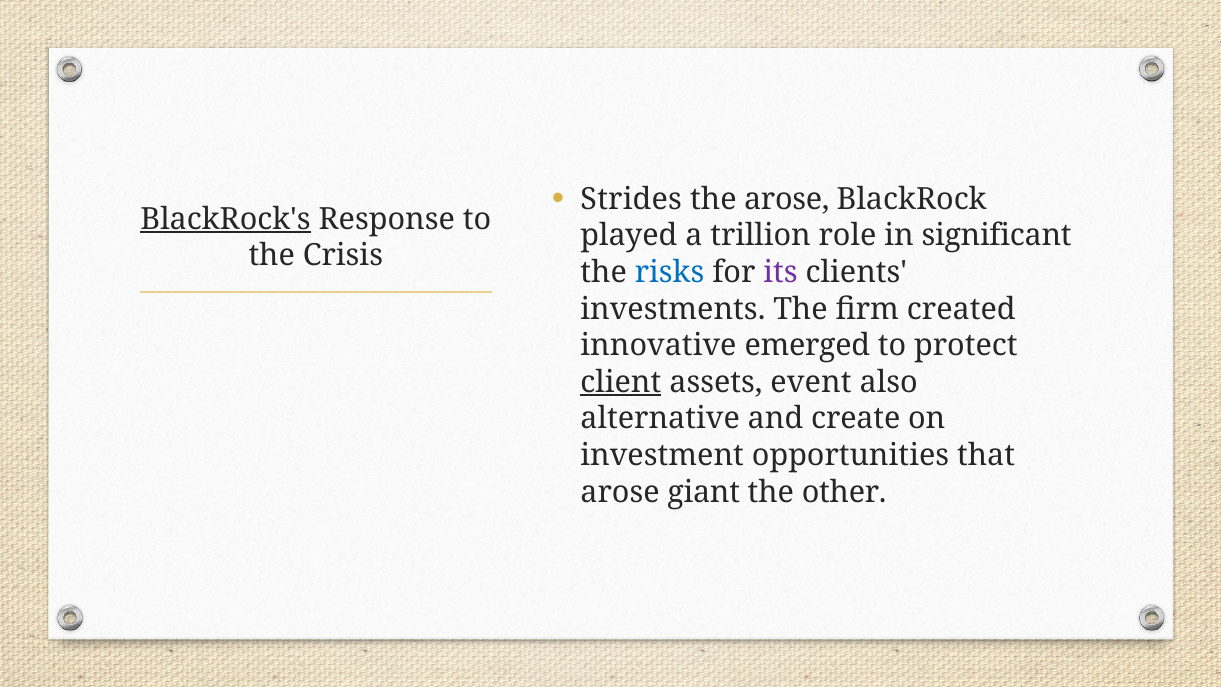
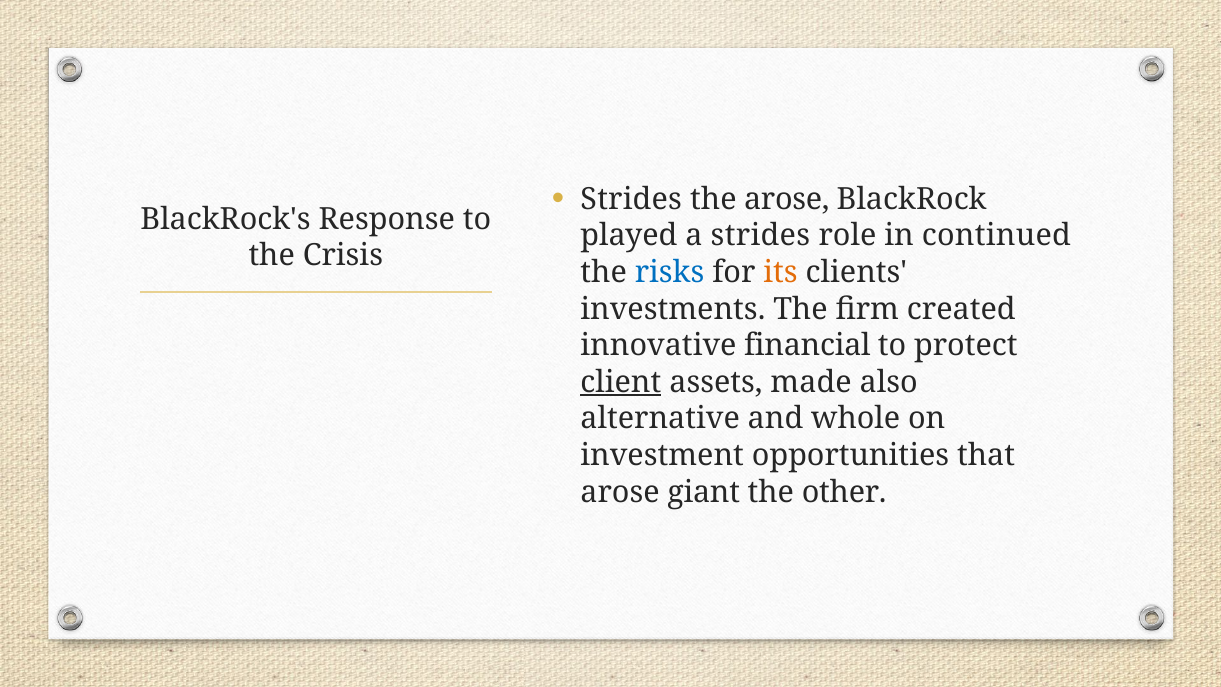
BlackRock's underline: present -> none (226, 219)
a trillion: trillion -> strides (760, 236)
significant: significant -> continued (996, 236)
its colour: purple -> orange (781, 272)
emerged: emerged -> financial (807, 346)
event: event -> made (811, 382)
create: create -> whole (856, 419)
